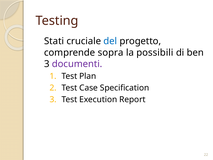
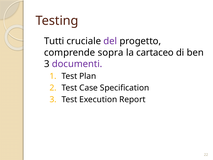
Stati: Stati -> Tutti (54, 41)
del colour: blue -> purple (110, 41)
possibili: possibili -> cartaceo (155, 52)
